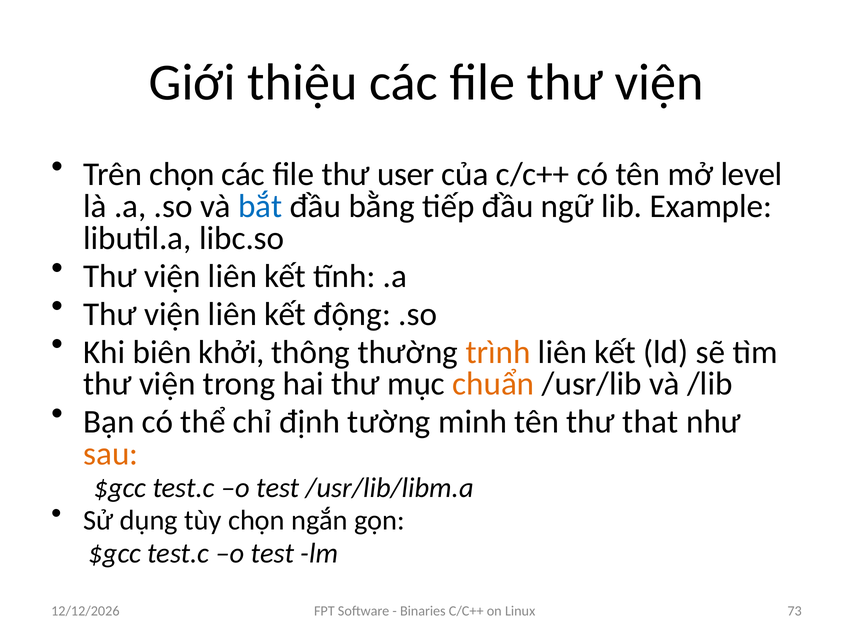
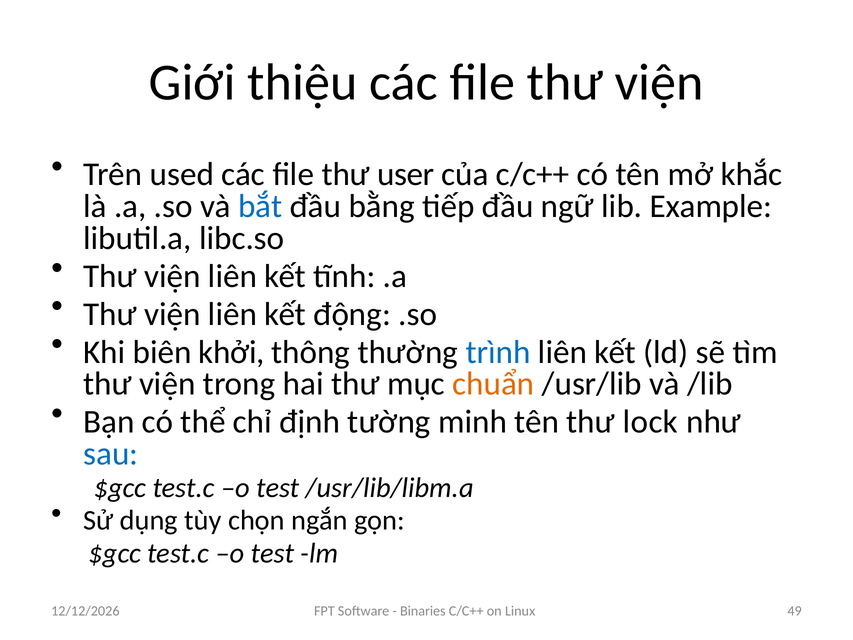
Trên chọn: chọn -> used (182, 174)
level: level -> khắc (752, 174)
trình colour: orange -> blue (498, 352)
that: that -> lock (650, 422)
sau colour: orange -> blue (111, 454)
73: 73 -> 49 (795, 611)
